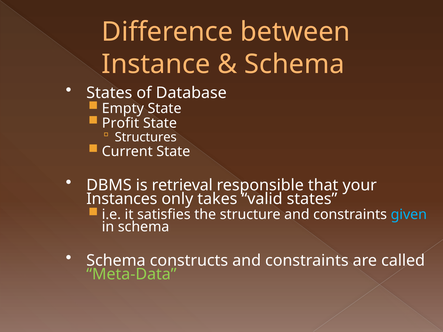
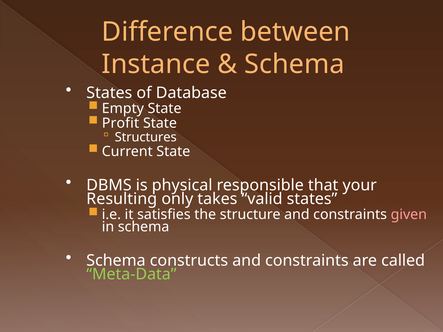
retrieval: retrieval -> physical (182, 185)
Instances: Instances -> Resulting (122, 199)
given colour: light blue -> pink (409, 215)
